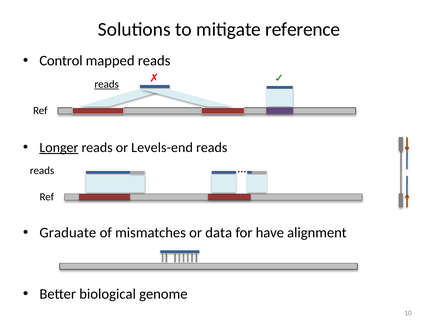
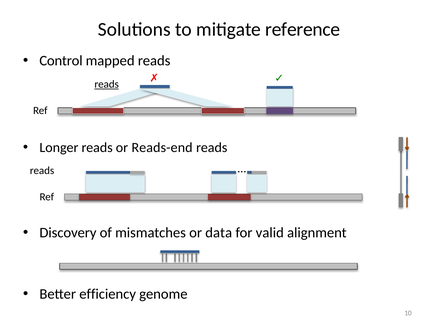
Longer underline: present -> none (59, 148)
Levels-end: Levels-end -> Reads-end (162, 148)
Graduate: Graduate -> Discovery (68, 233)
have: have -> valid (270, 233)
biological: biological -> efficiency (108, 295)
